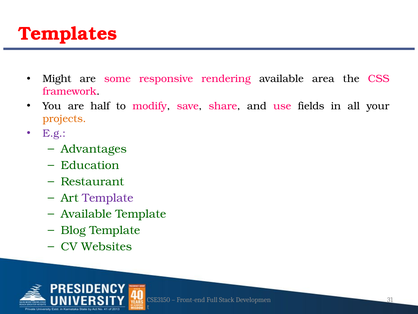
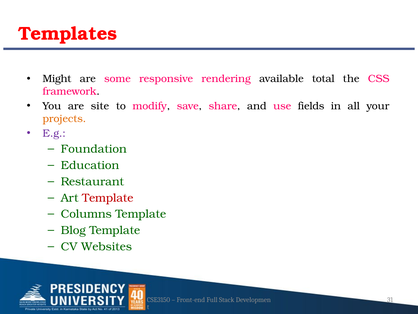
area: area -> total (323, 79)
half: half -> site (100, 106)
Advantages: Advantages -> Foundation (94, 149)
Template colour: purple -> red (108, 198)
Available: Available -> Columns (86, 214)
